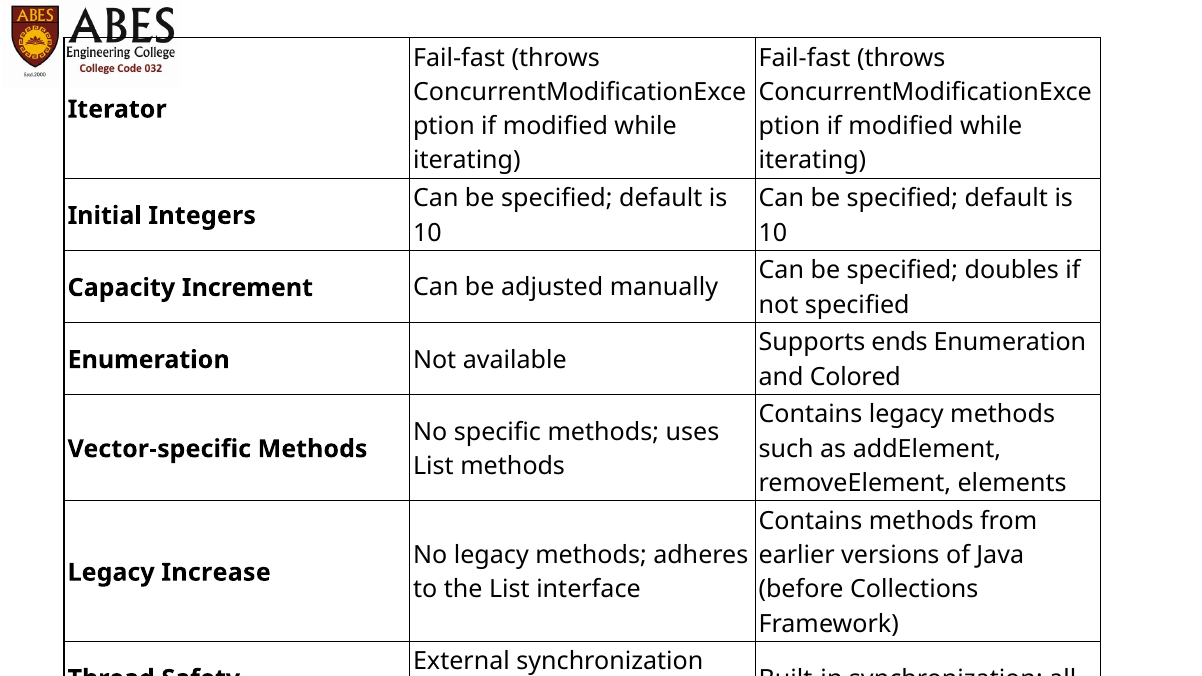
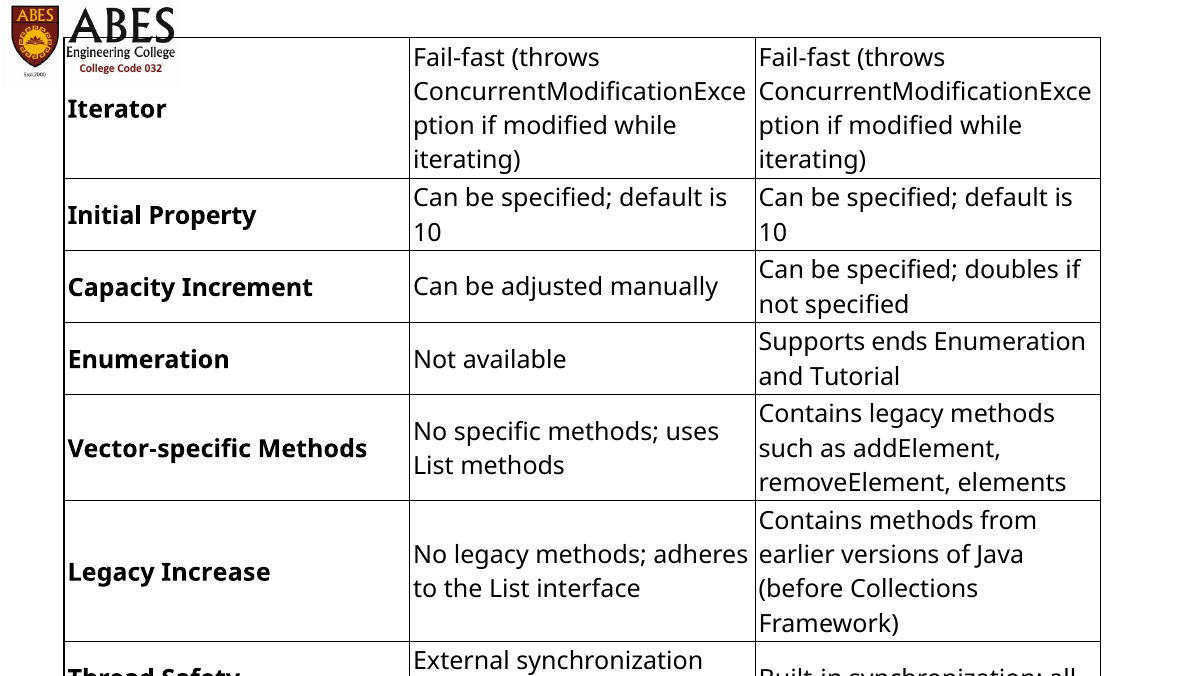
Integers: Integers -> Property (202, 216)
Colored: Colored -> Tutorial (855, 377)
